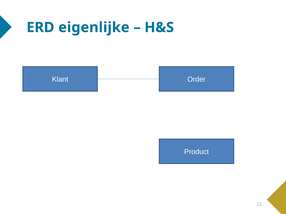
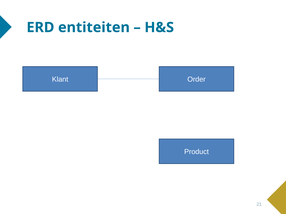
eigenlijke: eigenlijke -> entiteiten (94, 27)
